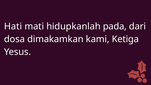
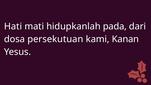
dimakamkan: dimakamkan -> persekutuan (55, 39)
Ketiga: Ketiga -> Kanan (125, 39)
